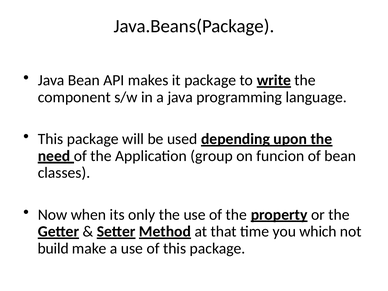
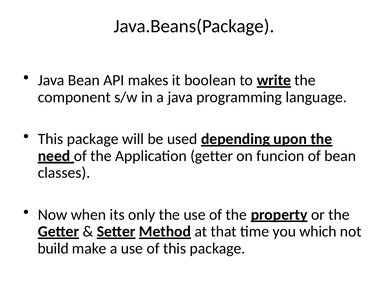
it package: package -> boolean (210, 80)
Application group: group -> getter (212, 156)
